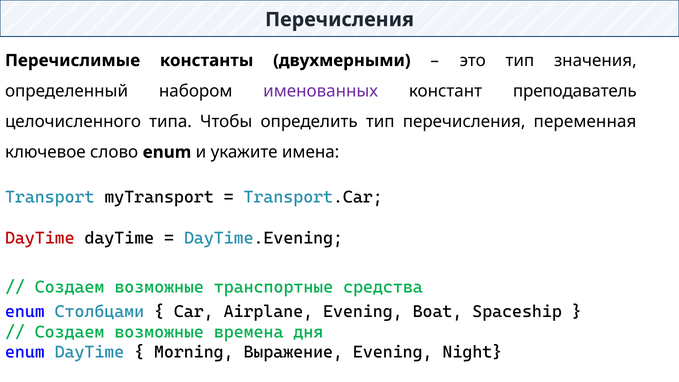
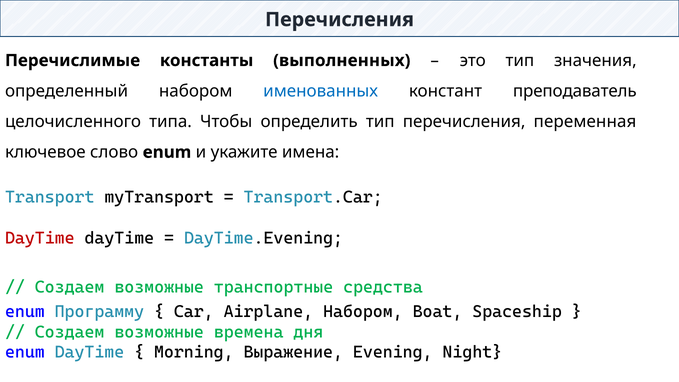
двухмерными: двухмерными -> выполненных (342, 60)
именованных colour: purple -> blue (321, 91)
Столбцами: Столбцами -> Программу (99, 312)
Airplane Evening: Evening -> Набором (363, 312)
